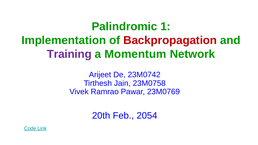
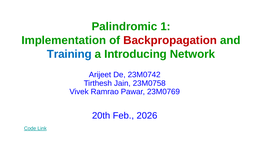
Training colour: purple -> blue (69, 54)
Momentum: Momentum -> Introducing (136, 54)
2054: 2054 -> 2026 (147, 116)
